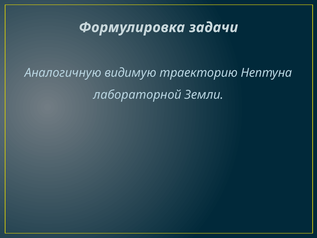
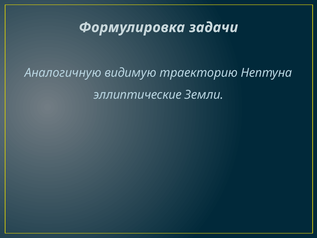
лабораторной: лабораторной -> эллиптические (138, 95)
